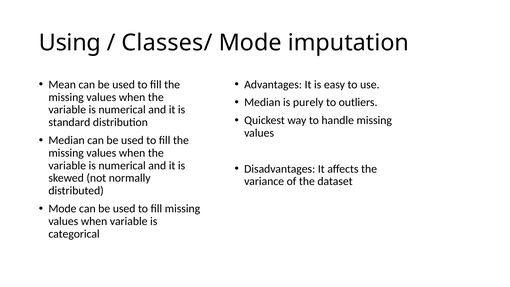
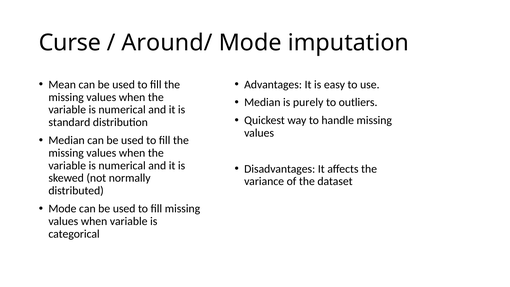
Using: Using -> Curse (70, 43)
Classes/: Classes/ -> Around/ (167, 43)
